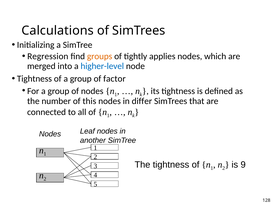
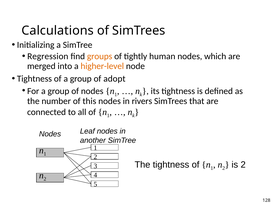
applies: applies -> human (162, 56)
higher-level colour: blue -> orange (102, 66)
factor: factor -> adopt (114, 79)
differ: differ -> rivers (142, 101)
is 9: 9 -> 2 (243, 164)
